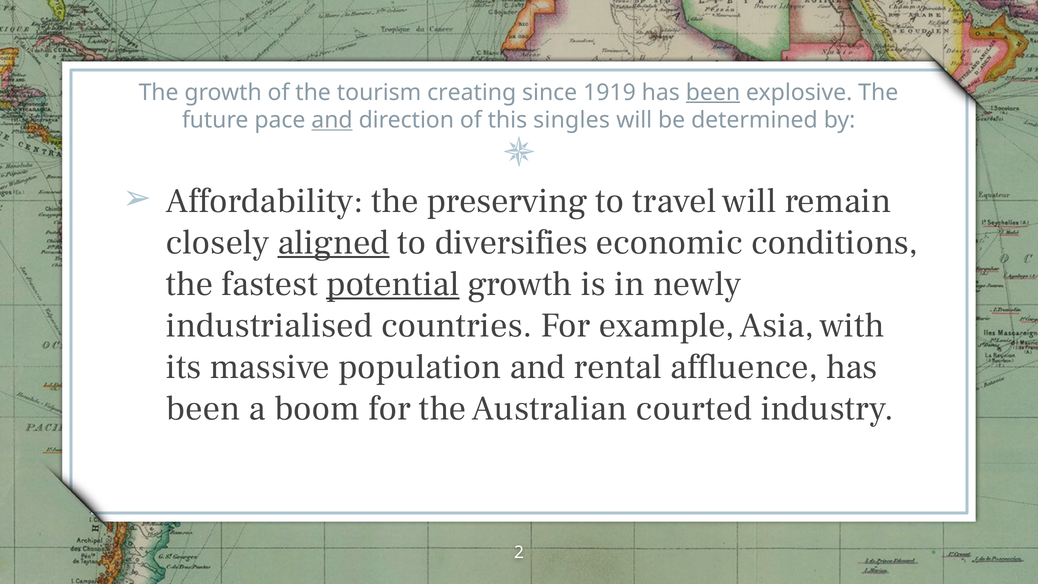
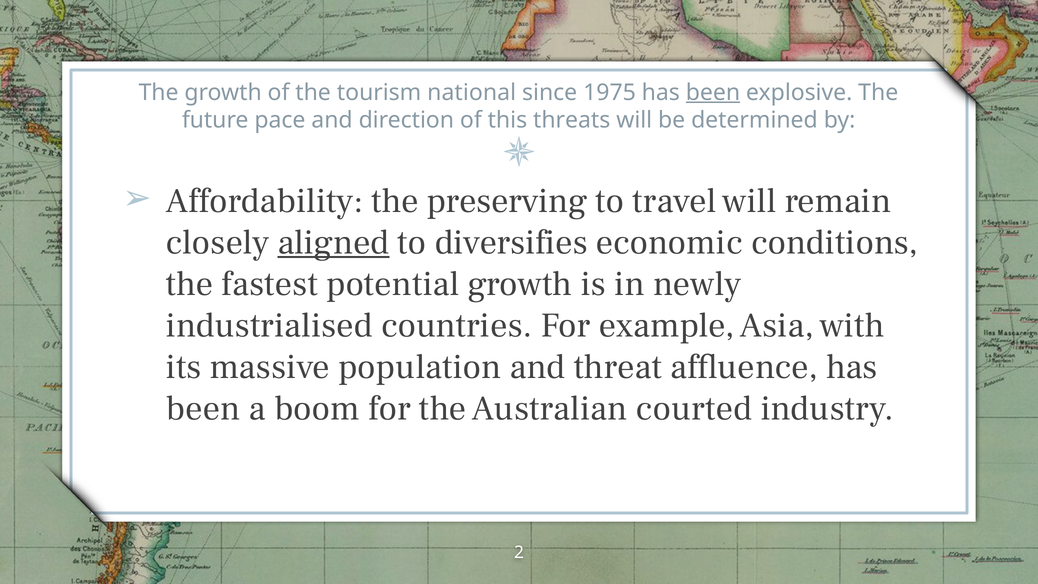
creating: creating -> national (472, 92)
1919: 1919 -> 1975 (610, 92)
and underline: present -> none (332, 120)
singles: singles -> threats (572, 120)
potential underline: present -> none (393, 284)
rental: rental -> threat (618, 367)
